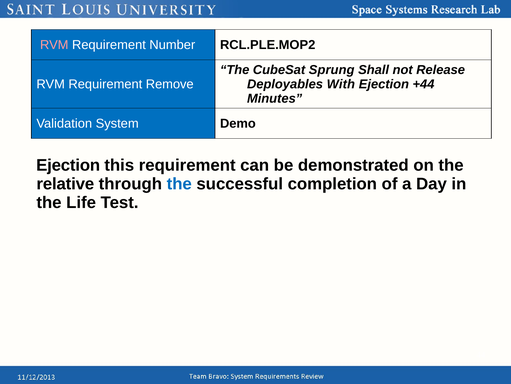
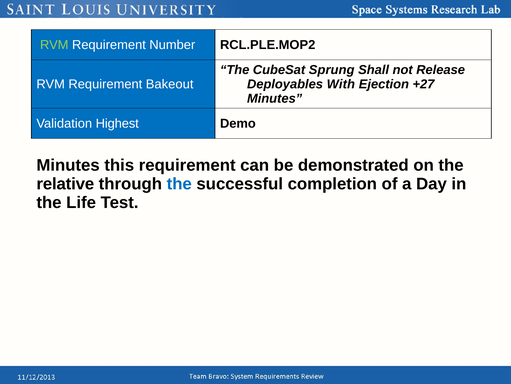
RVM colour: pink -> light green (54, 45)
Remove: Remove -> Bakeout (170, 84)
+44: +44 -> +27 (423, 84)
System: System -> Highest (117, 123)
Ejection: Ejection -> Minutes (68, 165)
